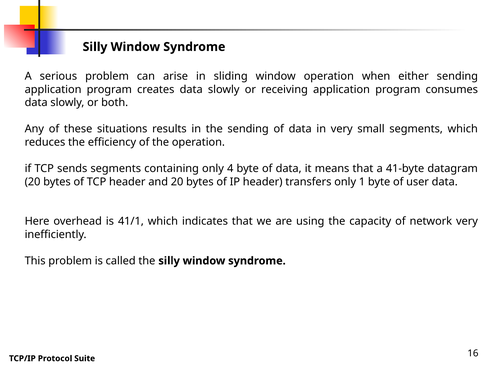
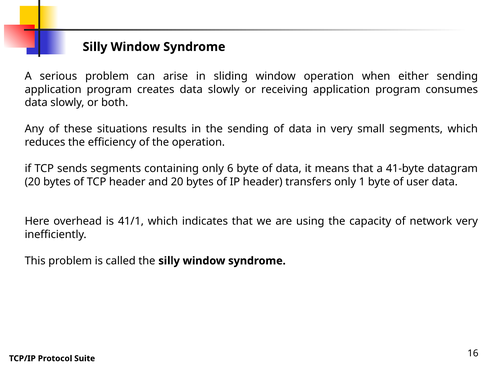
4: 4 -> 6 (230, 168)
